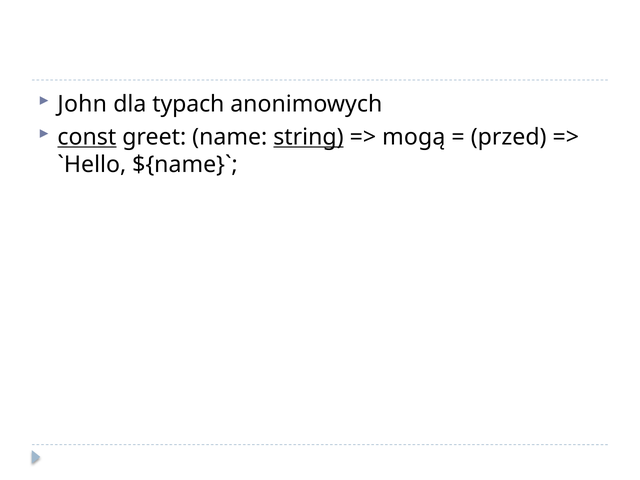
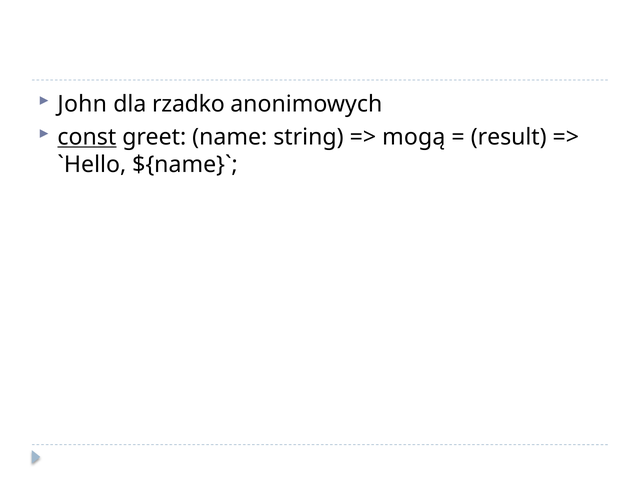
typach: typach -> rzadko (188, 104)
string underline: present -> none (308, 137)
przed: przed -> result (509, 137)
